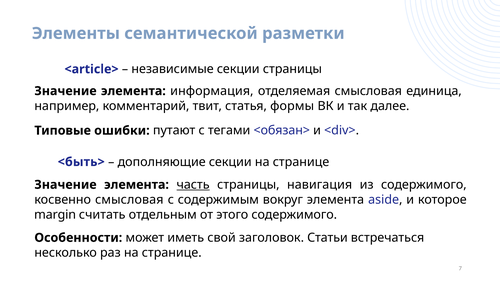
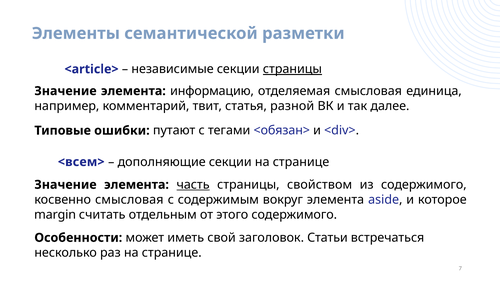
страницы underline: none -> present (292, 69)
информация: информация -> информацию (212, 91)
формы: формы -> разной (292, 106)
<быть>: <быть> -> <всем> (81, 162)
навигация: навигация -> свойством (320, 185)
